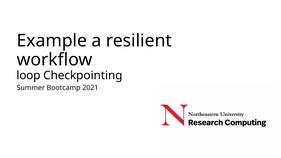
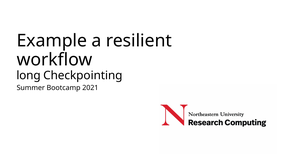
loop: loop -> long (29, 76)
